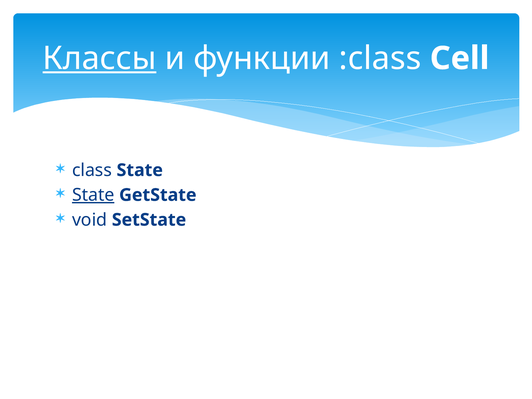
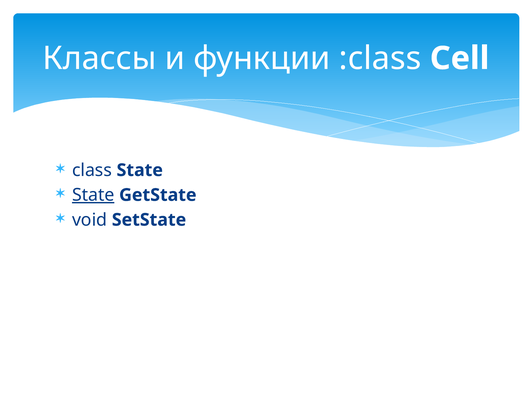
Классы underline: present -> none (100, 58)
